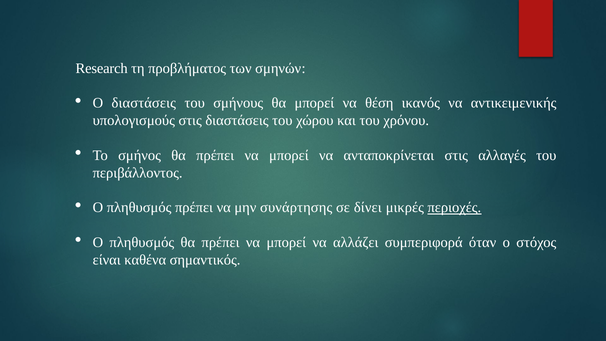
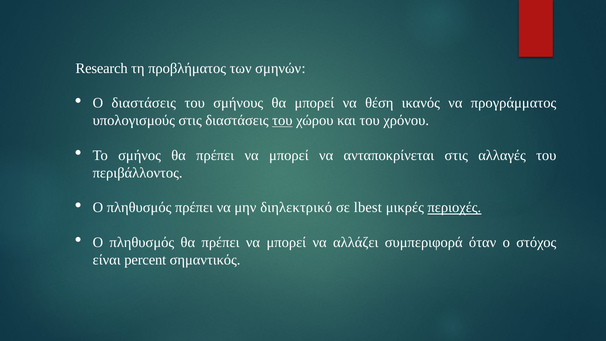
αντικειμενικής: αντικειμενικής -> προγράμματος (514, 103)
του underline: none -> present (282, 121)
συνάρτησης: συνάρτησης -> διηλεκτρικό (296, 208)
δίνει: δίνει -> lbest (368, 208)
καθένα: καθένα -> percent (145, 260)
